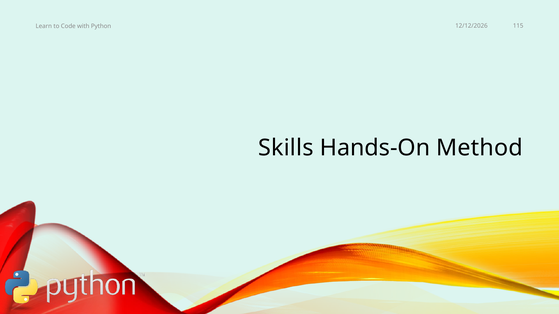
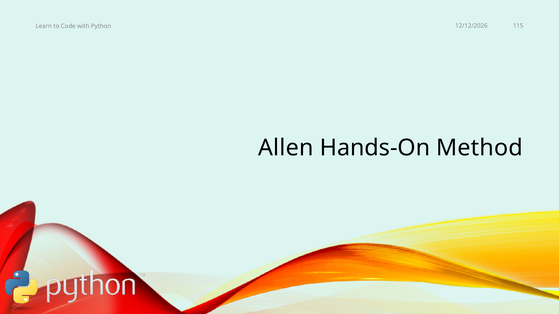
Skills: Skills -> Allen (286, 148)
